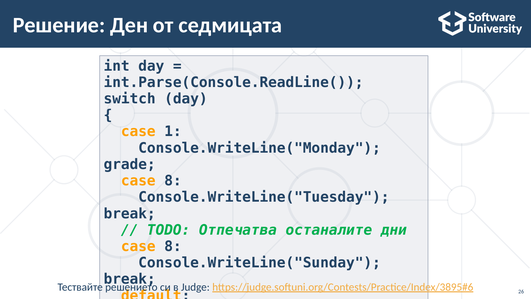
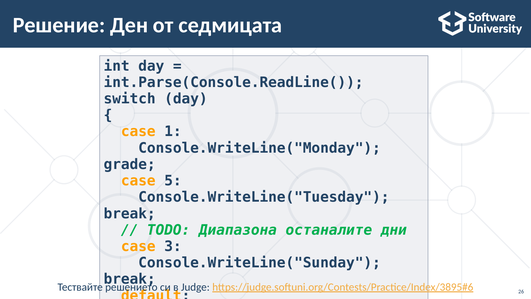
8: 8 -> 5 (173, 181)
Oтпечатва: Oтпечатва -> Диапазона (238, 230)
8: 8 -> 3 (173, 246)
